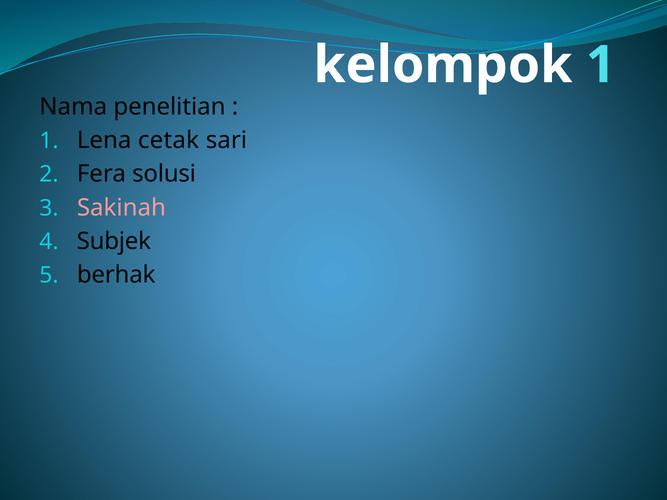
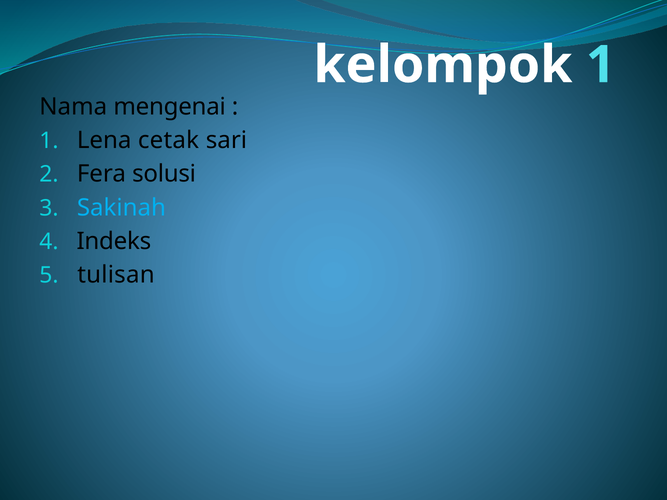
penelitian: penelitian -> mengenai (170, 107)
Sakinah colour: pink -> light blue (121, 208)
Subjek: Subjek -> Indeks (114, 241)
berhak: berhak -> tulisan (116, 275)
